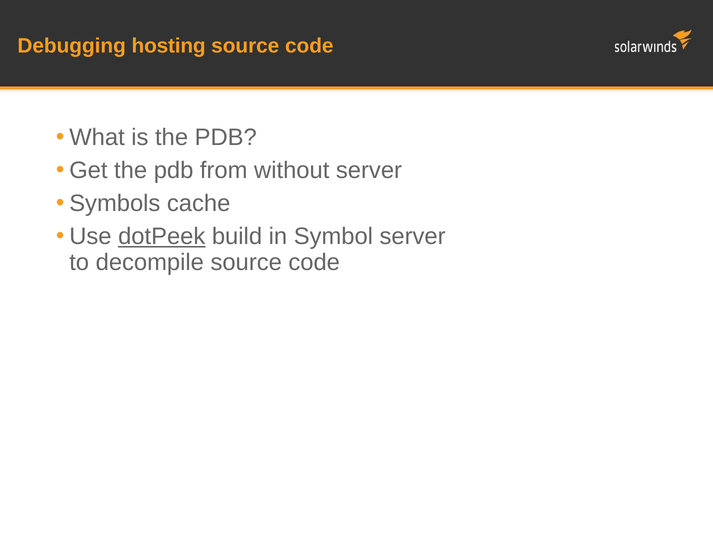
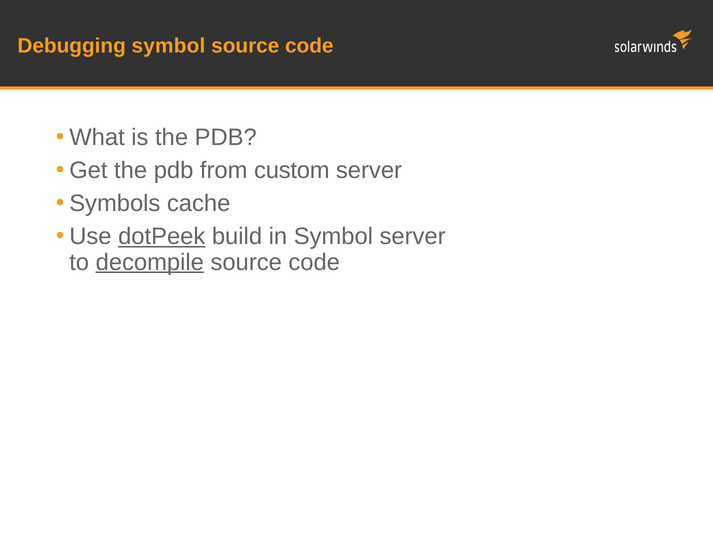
Debugging hosting: hosting -> symbol (168, 46)
without: without -> custom (292, 170)
decompile underline: none -> present (150, 262)
